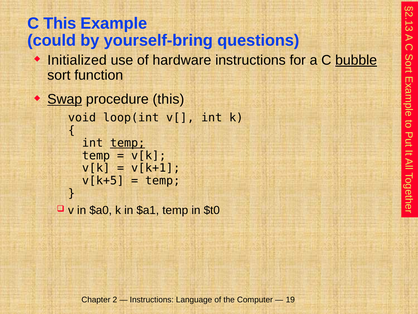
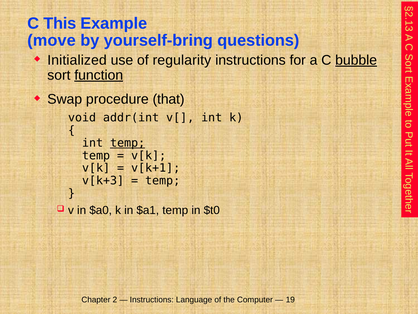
could: could -> move (52, 40)
hardware: hardware -> regularity (182, 60)
function underline: none -> present (99, 75)
Swap underline: present -> none (65, 99)
procedure this: this -> that (169, 99)
loop(int: loop(int -> addr(int (131, 118)
v[k+5: v[k+5 -> v[k+3 (103, 180)
